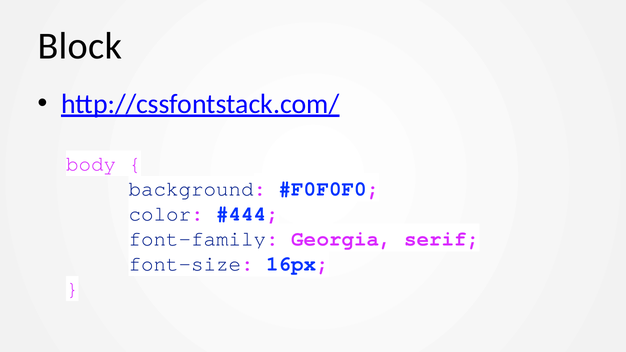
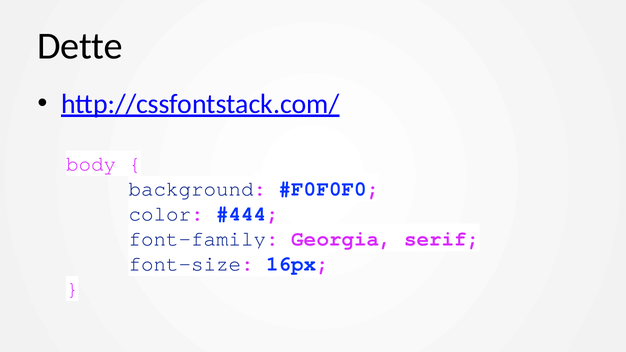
Block: Block -> Dette (80, 46)
